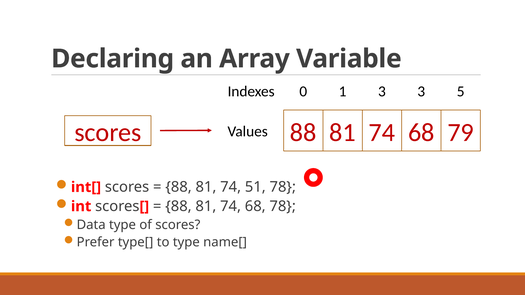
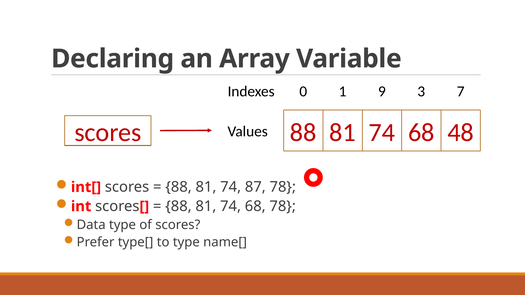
1 3: 3 -> 9 (382, 92)
5: 5 -> 7 (461, 92)
79: 79 -> 48 (461, 132)
51: 51 -> 87 (255, 187)
